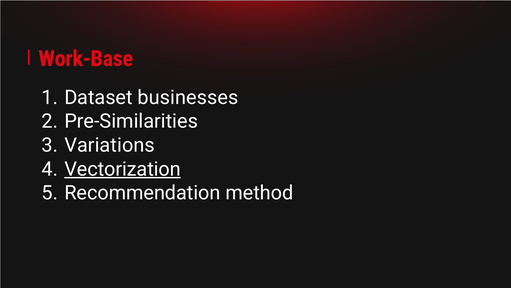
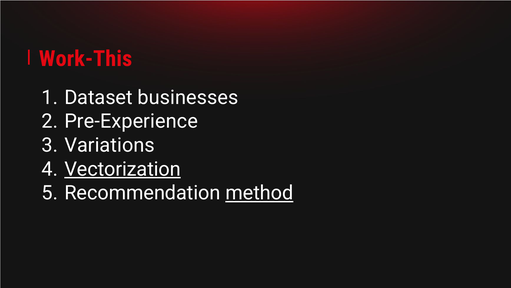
Work-Base: Work-Base -> Work-This (86, 59)
Pre-Similarities: Pre-Similarities -> Pre-Experience (131, 121)
method underline: none -> present (259, 193)
